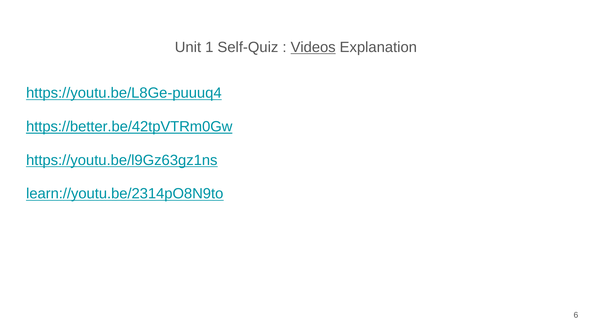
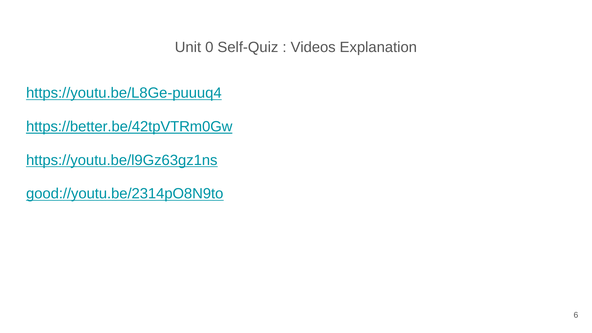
1: 1 -> 0 (209, 47)
Videos underline: present -> none (313, 47)
learn://youtu.be/2314pO8N9to: learn://youtu.be/2314pO8N9to -> good://youtu.be/2314pO8N9to (125, 194)
